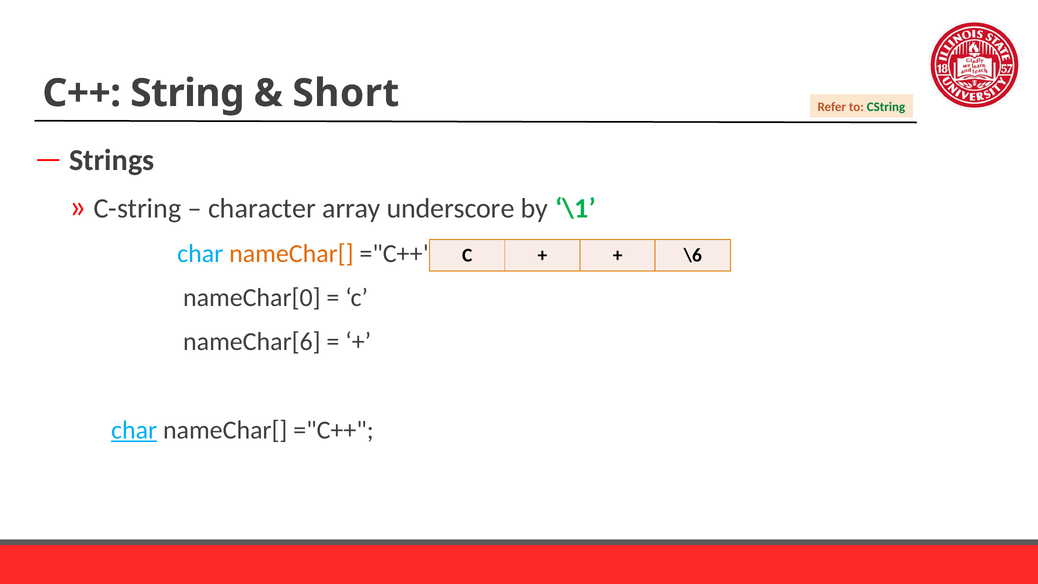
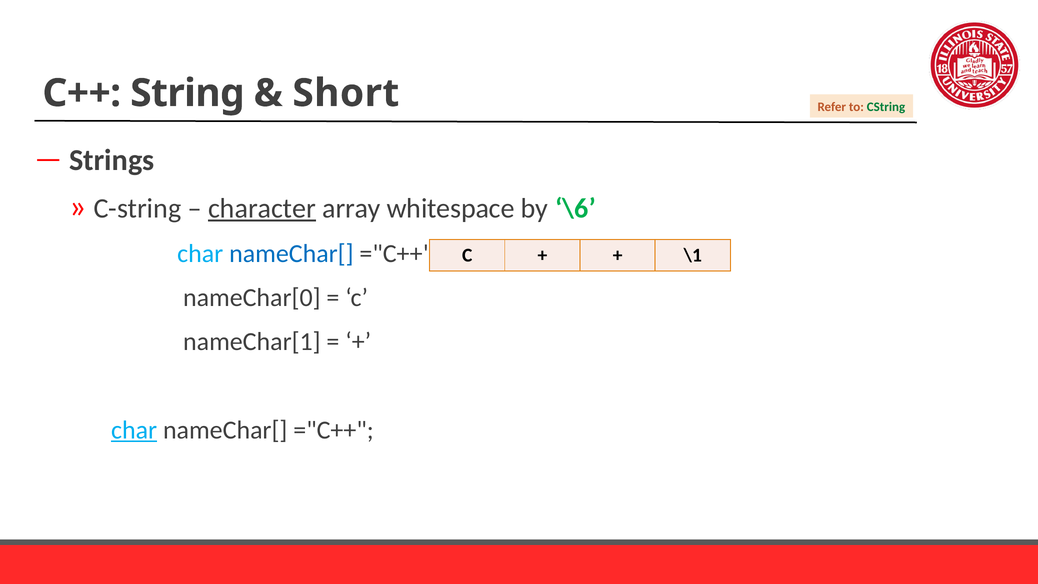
character underline: none -> present (262, 208)
underscore: underscore -> whitespace (451, 208)
\1: \1 -> \6 (575, 208)
nameChar[ colour: orange -> blue (291, 254)
\6: \6 -> \1 (693, 255)
nameChar[6: nameChar[6 -> nameChar[1 (252, 342)
